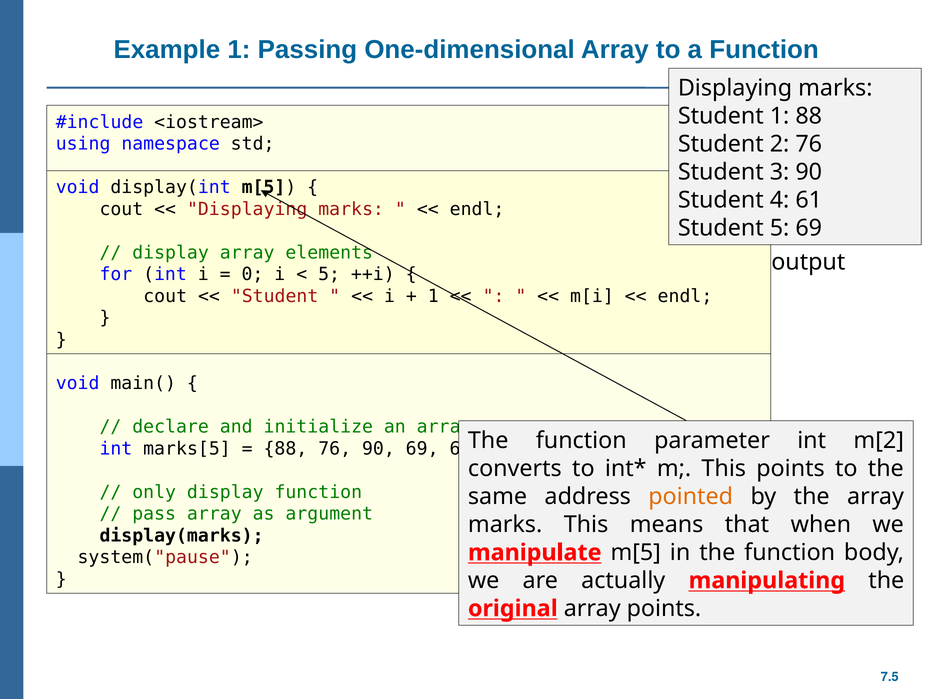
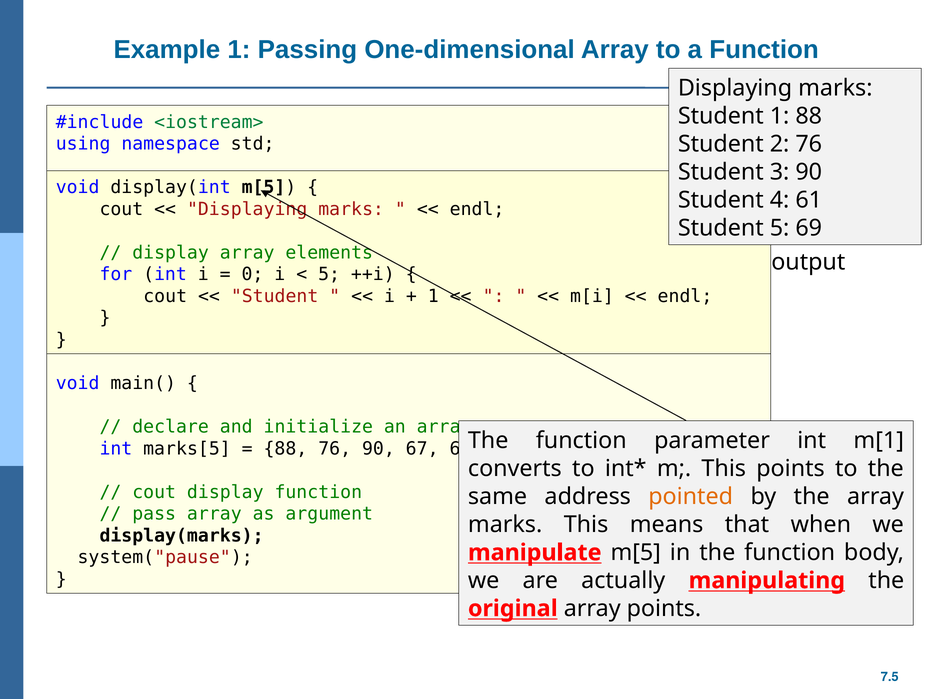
<iostream> colour: black -> green (209, 122)
m[2: m[2 -> m[1 (879, 441)
90 69: 69 -> 67 (422, 449)
only: only -> cout (154, 493)
